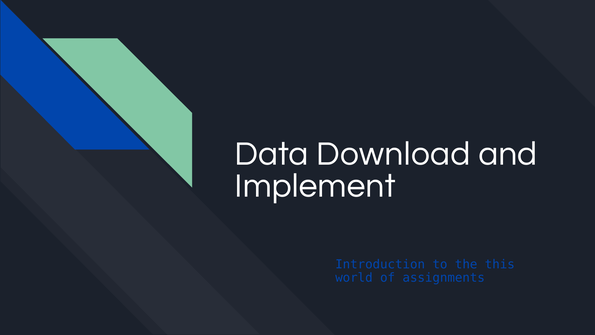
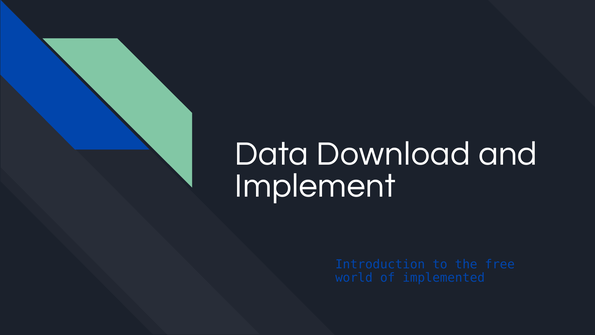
this: this -> free (500, 264)
assignments: assignments -> implemented (444, 278)
